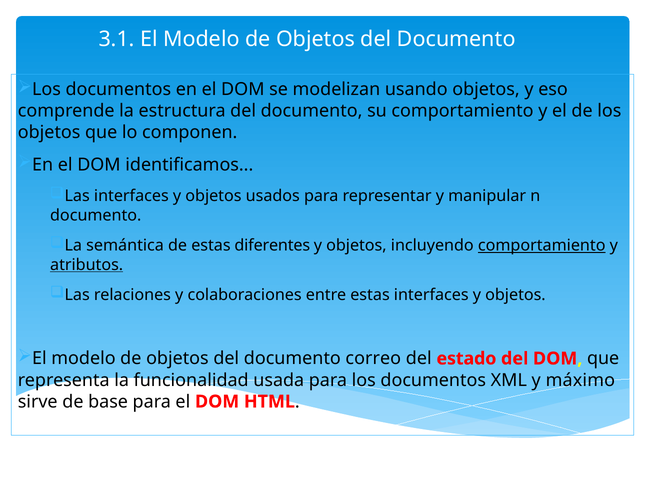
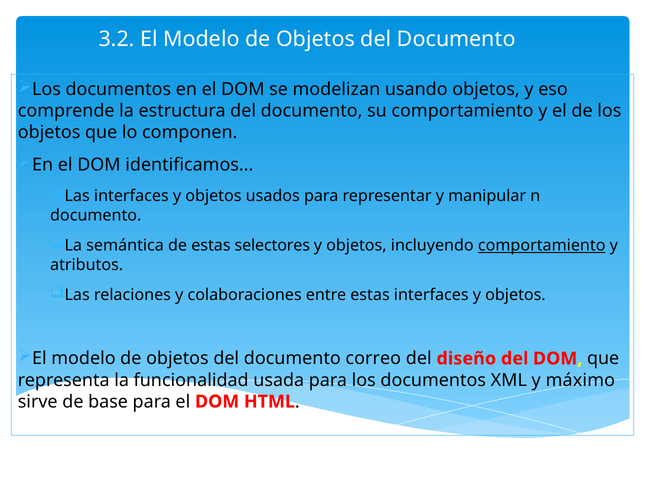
3.1: 3.1 -> 3.2 (117, 39)
diferentes: diferentes -> selectores (272, 245)
atributos underline: present -> none (87, 265)
estado: estado -> diseño (466, 358)
